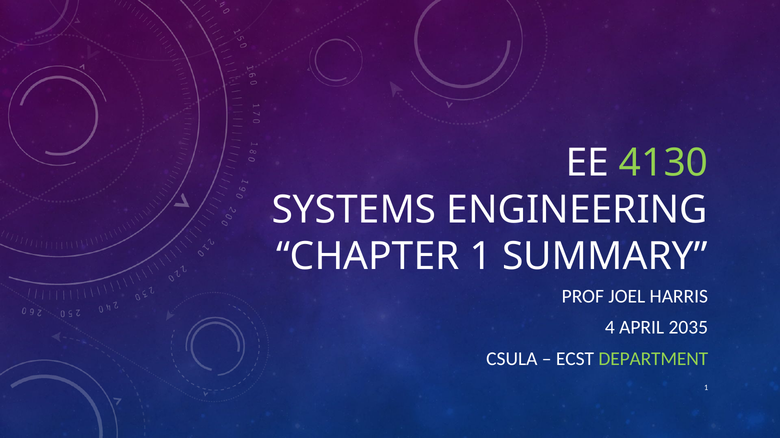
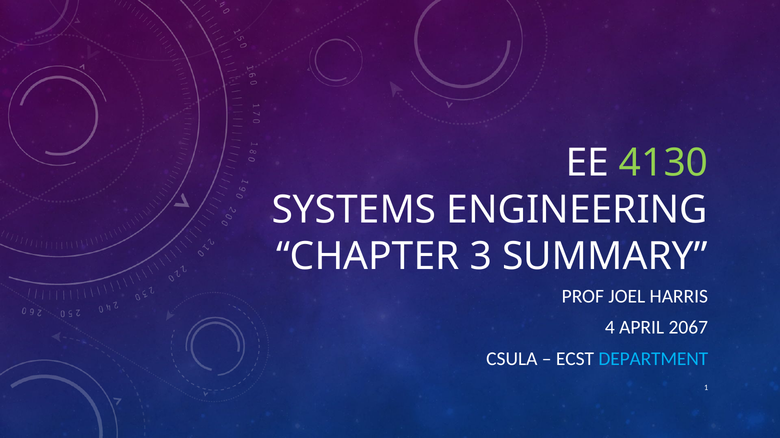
CHAPTER 1: 1 -> 3 (481, 257)
2035: 2035 -> 2067 (688, 328)
DEPARTMENT colour: light green -> light blue (653, 360)
